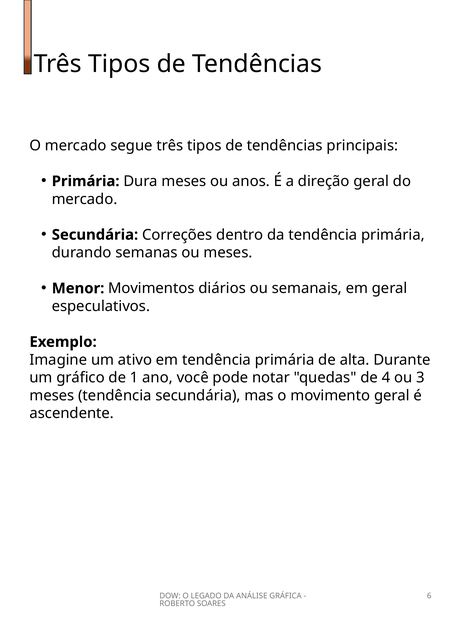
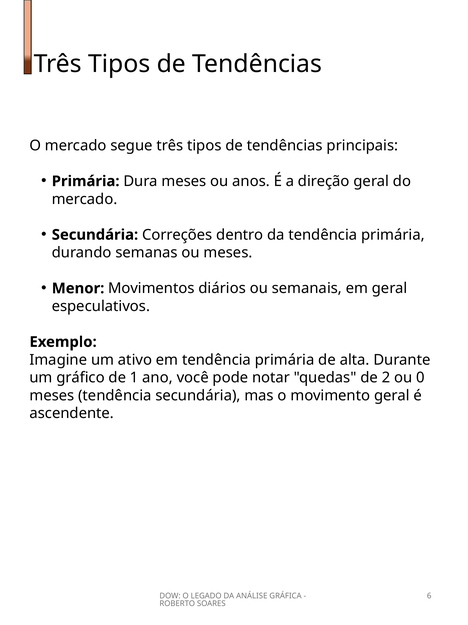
4: 4 -> 2 (386, 377)
3: 3 -> 0 (420, 377)
